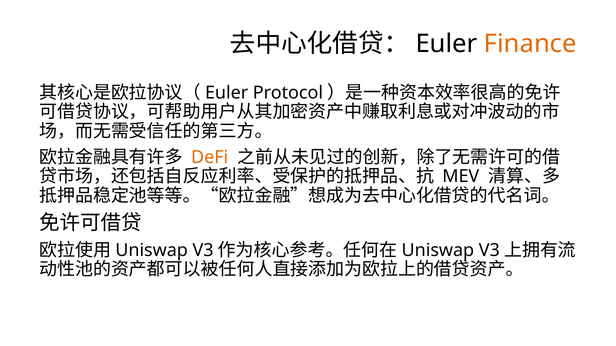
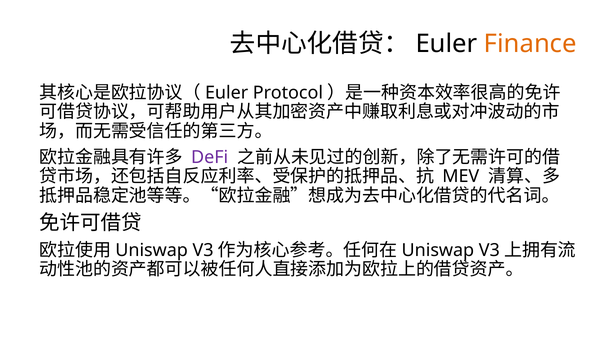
DeFi colour: orange -> purple (210, 157)
